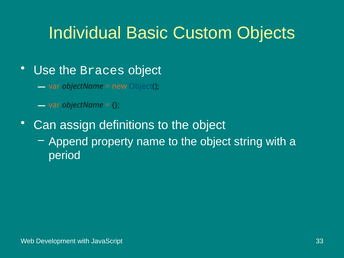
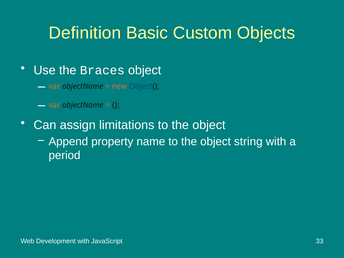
Individual: Individual -> Definition (85, 33)
definitions: definitions -> limitations (127, 125)
